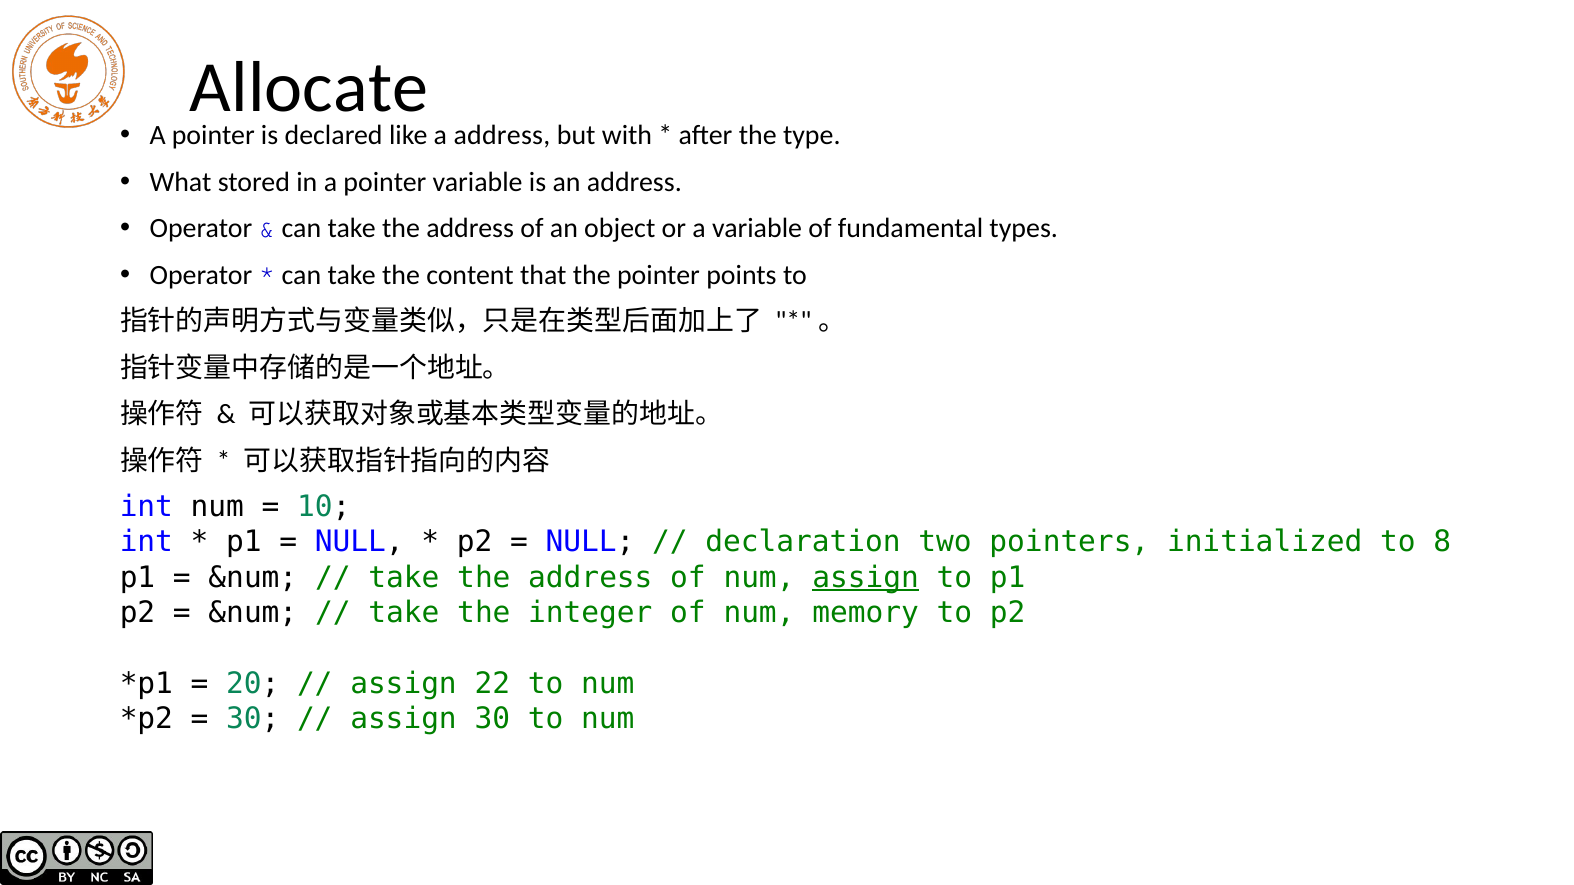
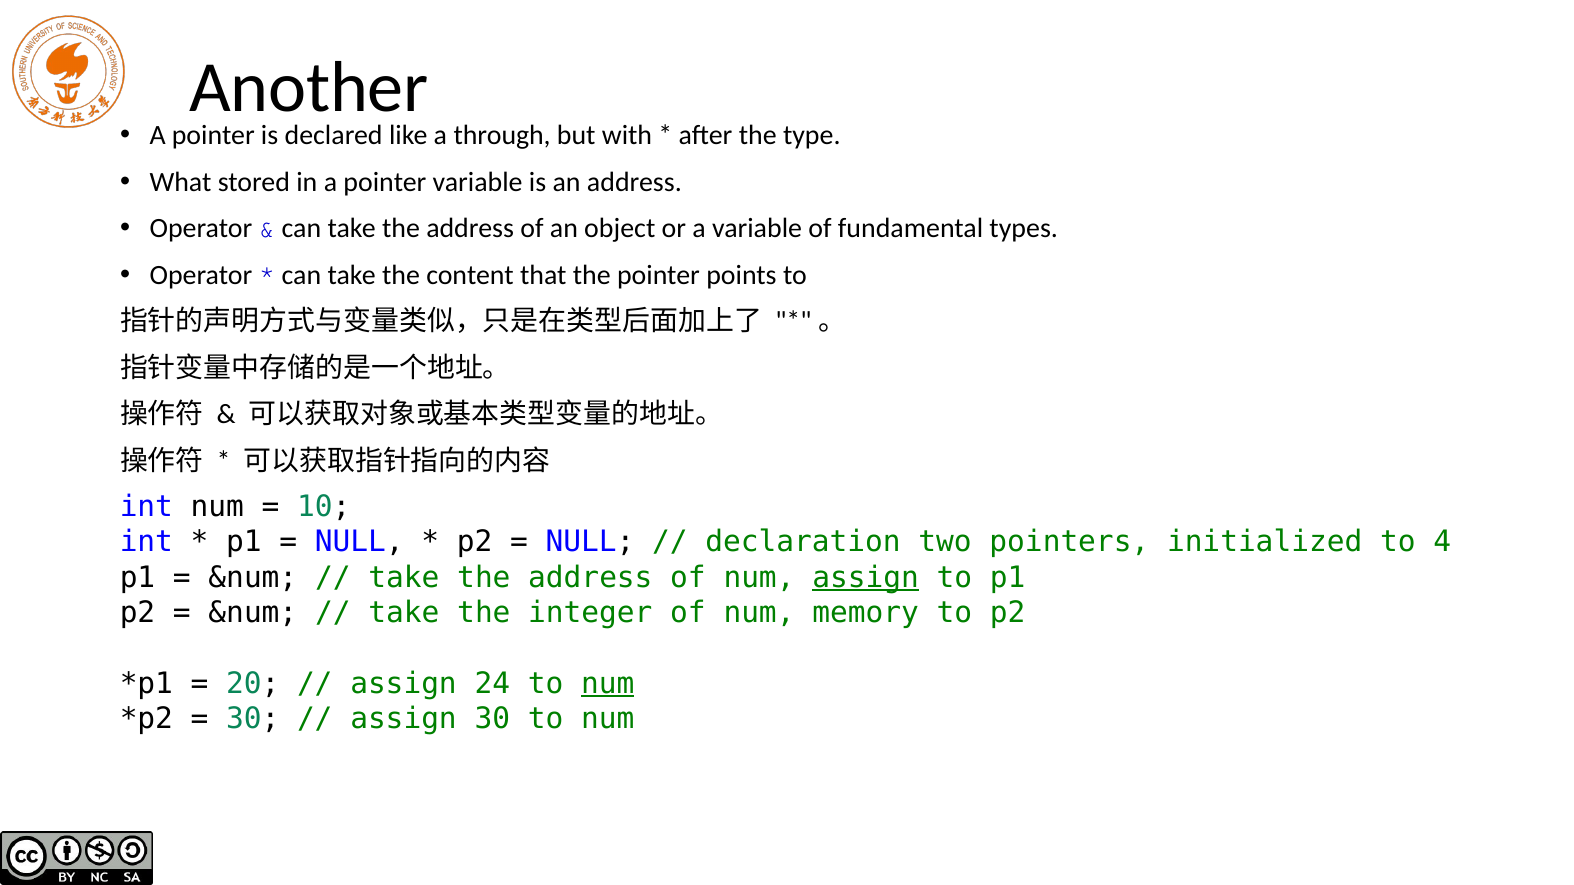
Allocate: Allocate -> Another (309, 87)
a address: address -> through (502, 135)
8: 8 -> 4 (1442, 542)
22: 22 -> 24 (492, 684)
num underline: none -> present (608, 684)
